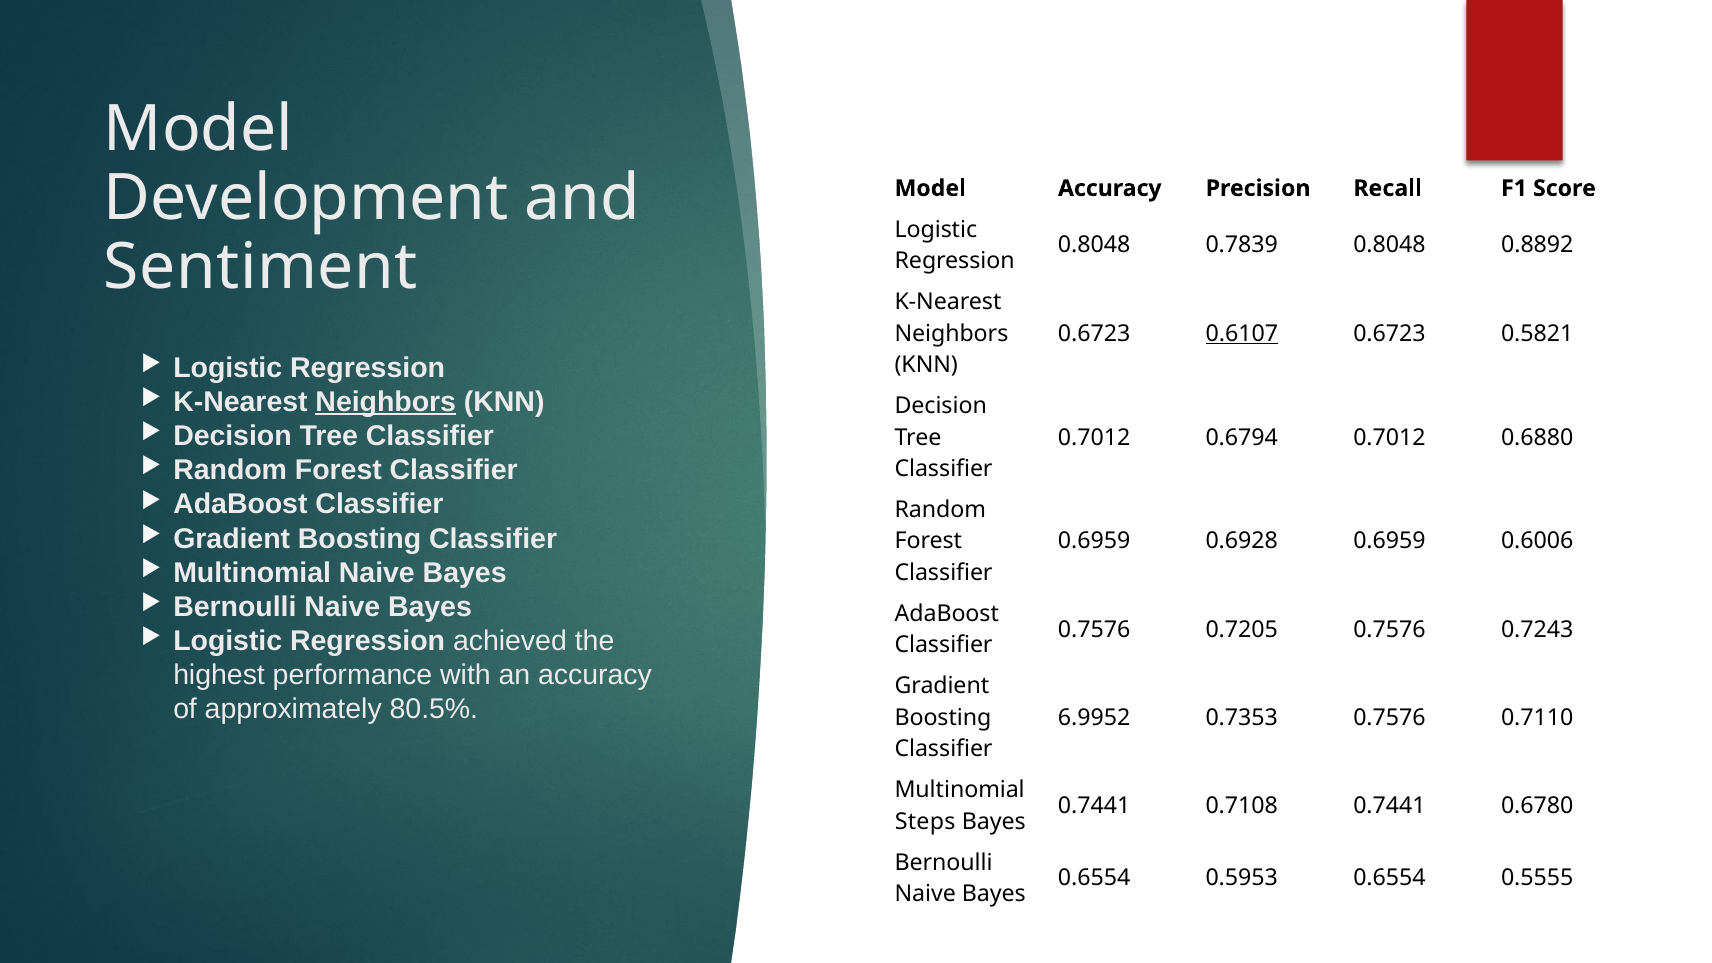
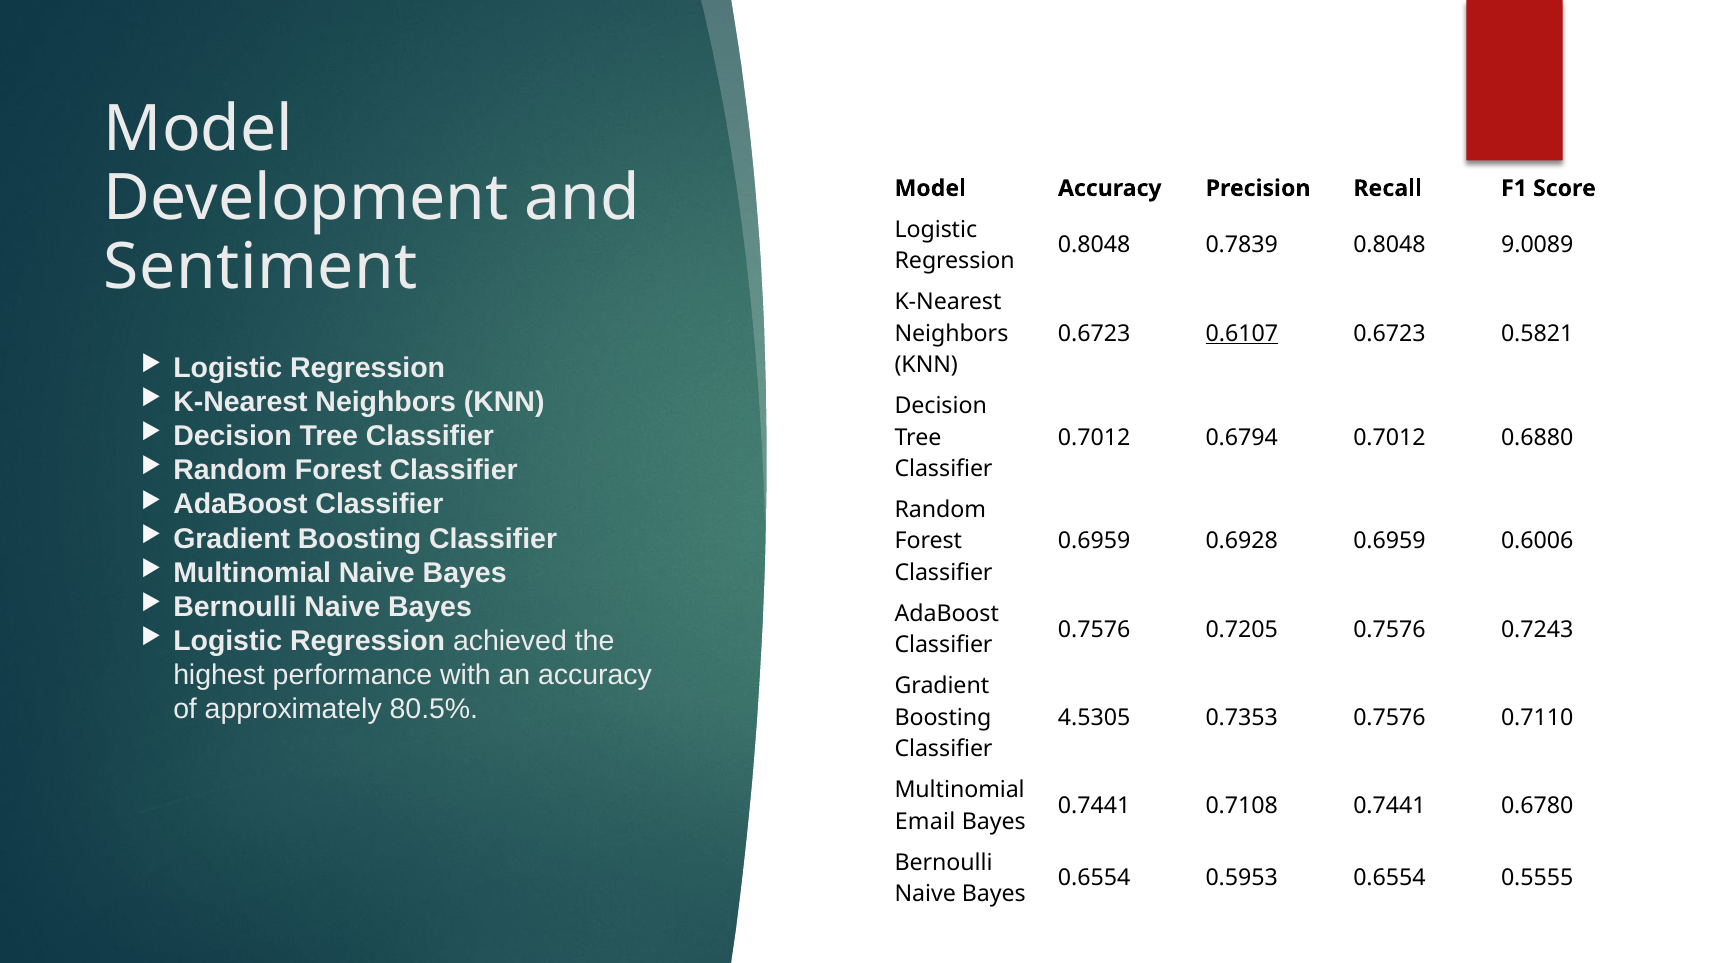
0.8892: 0.8892 -> 9.0089 (1537, 245)
Neighbors underline: present -> none (386, 402)
6.9952: 6.9952 -> 4.5305 (1094, 718)
Steps: Steps -> Email (925, 821)
